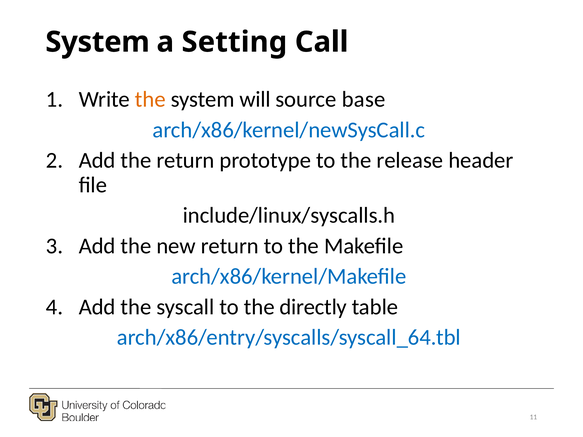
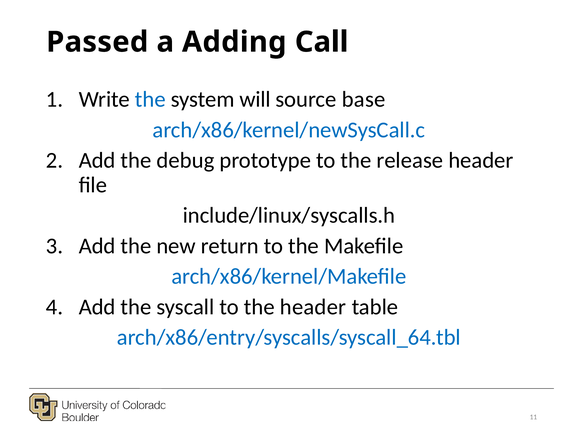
System: System -> Passed (97, 42)
Setting: Setting -> Adding (234, 42)
the colour: orange -> blue (150, 99)
the return: return -> debug (185, 161)
the directly: directly -> header (313, 307)
